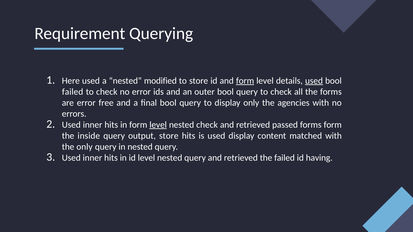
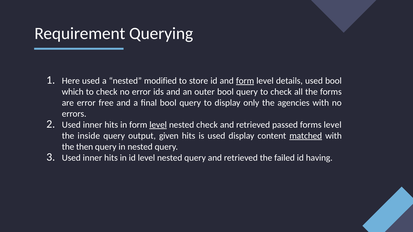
used underline: present -> none (314, 81)
failed: failed -> which (73, 92)
forms form: form -> level (333, 125)
output store: store -> given (169, 136)
matched underline: none -> present (306, 136)
the only: only -> then (85, 147)
